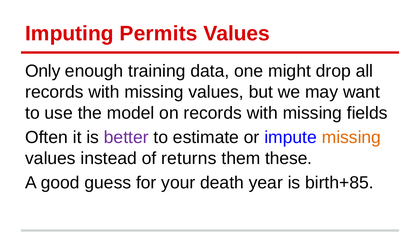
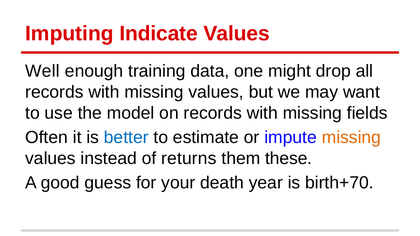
Permits: Permits -> Indicate (159, 33)
Only: Only -> Well (43, 71)
better colour: purple -> blue (126, 138)
birth+85: birth+85 -> birth+70 (339, 183)
